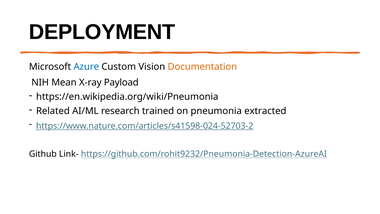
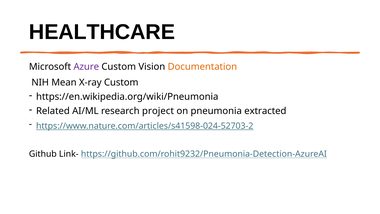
DEPLOYMENT: DEPLOYMENT -> HEALTHCARE (102, 32)
Azure colour: blue -> purple (86, 67)
X-ray Payload: Payload -> Custom (121, 82)
trained: trained -> project (158, 111)
